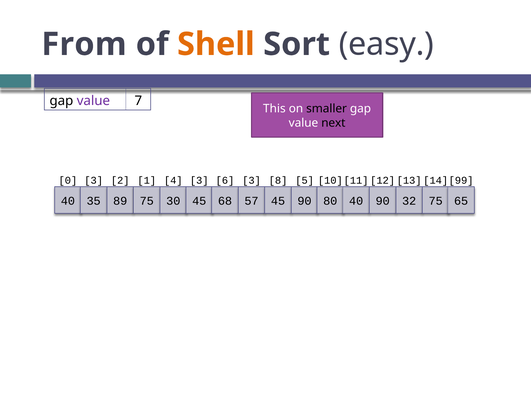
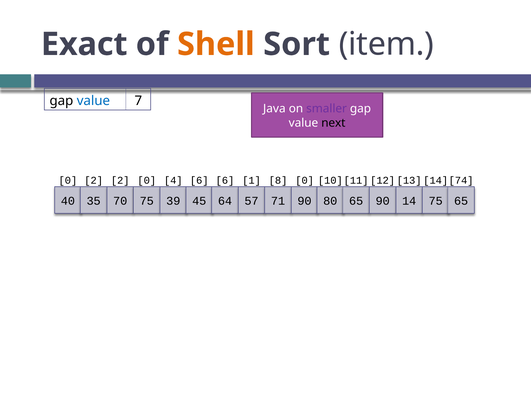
From: From -> Exact (84, 44)
easy: easy -> item (386, 44)
value colour: purple -> blue (93, 101)
This: This -> Java (274, 109)
smaller colour: black -> purple (327, 109)
0 3: 3 -> 2 (94, 180)
2 1: 1 -> 0 (147, 180)
3: 3 -> 6 (199, 180)
6 3: 3 -> 1 (252, 180)
8 5: 5 -> 0 (305, 180)
99: 99 -> 74 (461, 180)
89: 89 -> 70 (120, 201)
30: 30 -> 39 (173, 201)
68: 68 -> 64 (225, 201)
57 45: 45 -> 71 (278, 201)
80 40: 40 -> 65 (356, 201)
32: 32 -> 14 (409, 201)
